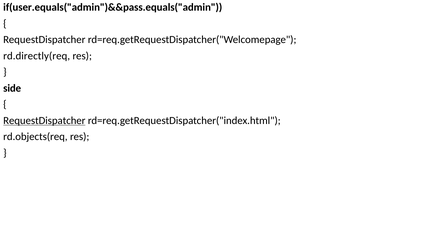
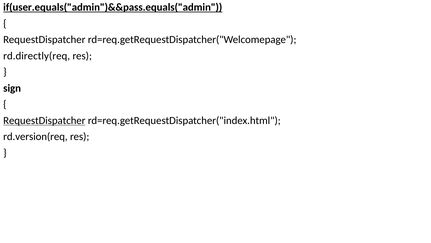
if(user.equals("admin")&&pass.equals("admin underline: none -> present (113, 7)
side: side -> sign (12, 88)
rd.objects(req: rd.objects(req -> rd.version(req (35, 136)
